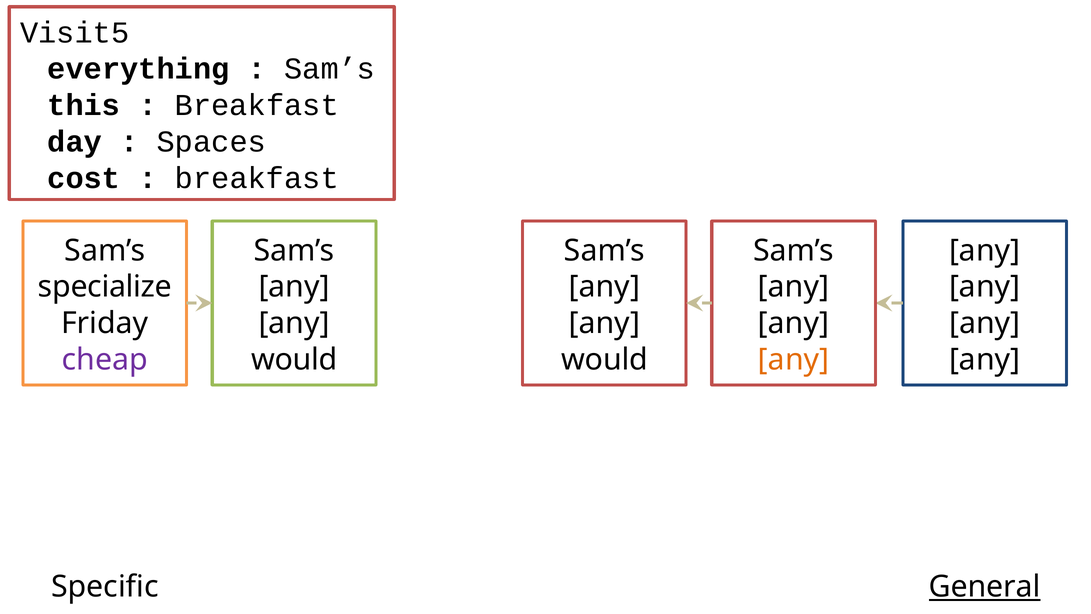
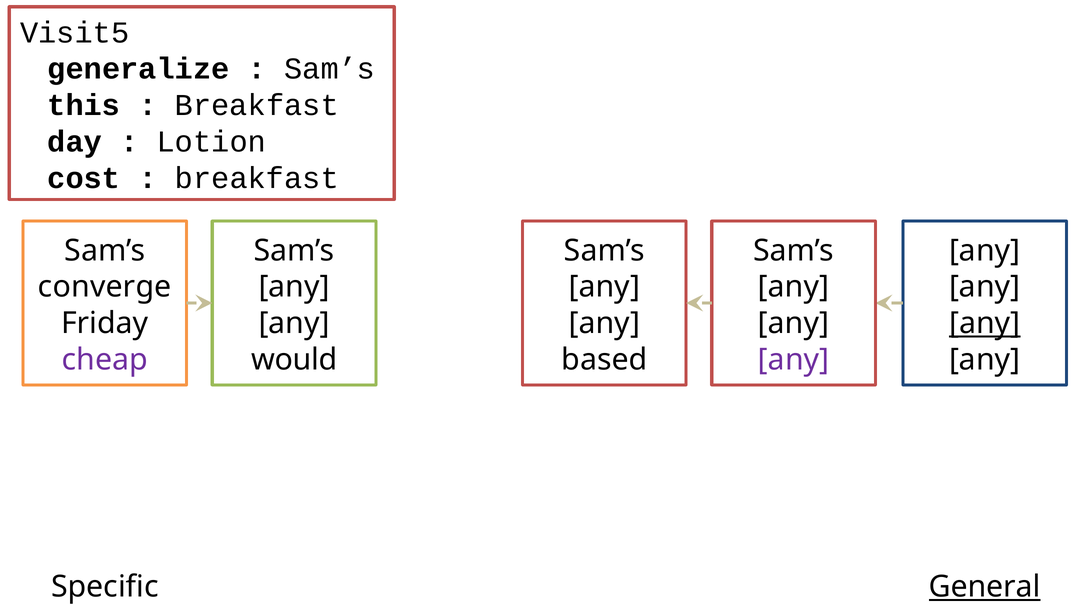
everything: everything -> generalize (138, 69)
Spaces: Spaces -> Lotion (211, 142)
specialize: specialize -> converge (105, 287)
any underline: none -> present (985, 323)
would: would -> based (604, 360)
any colour: orange -> purple (794, 360)
